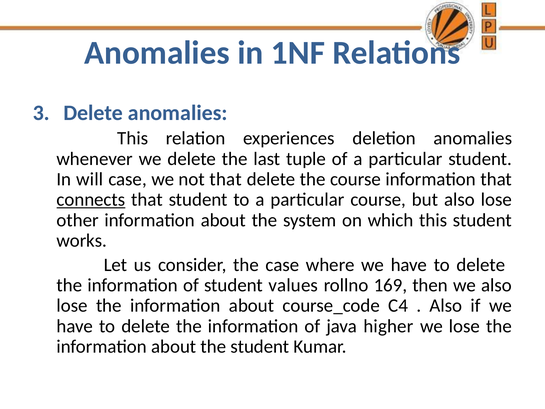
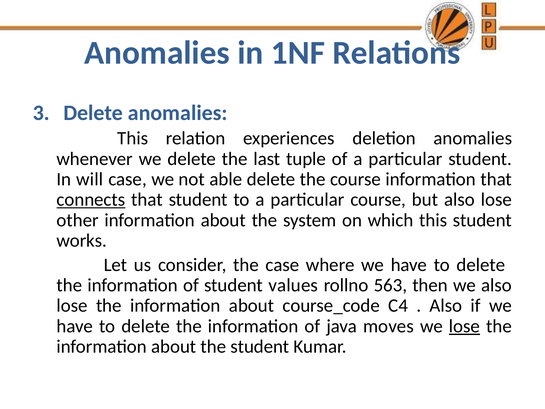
not that: that -> able (226, 179)
169: 169 -> 563 (390, 285)
higher: higher -> moves (388, 326)
lose underline: none -> present (465, 326)
